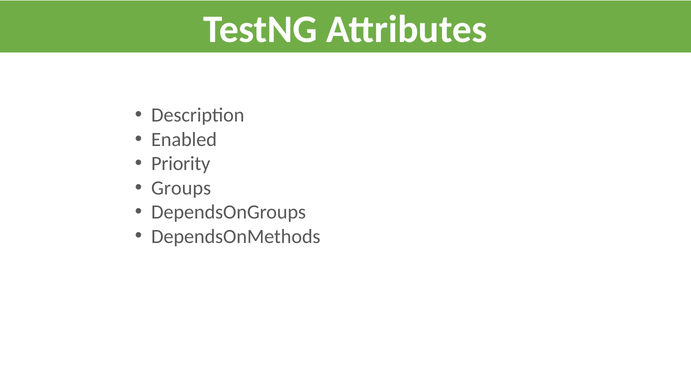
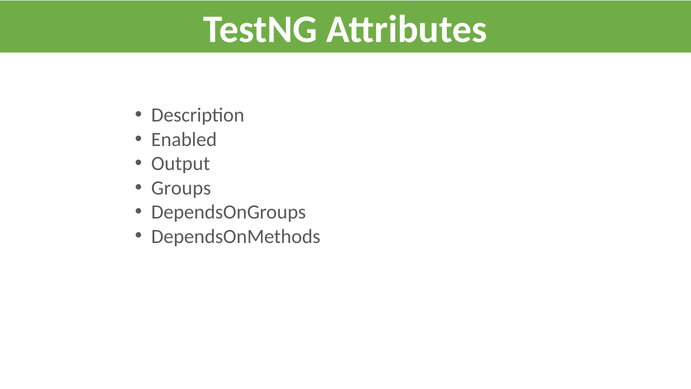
Priority: Priority -> Output (181, 164)
